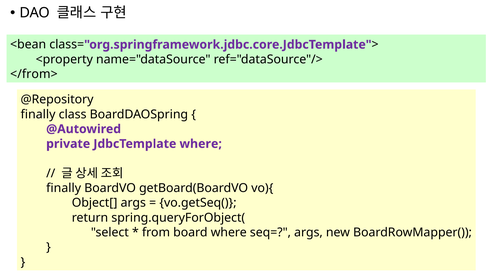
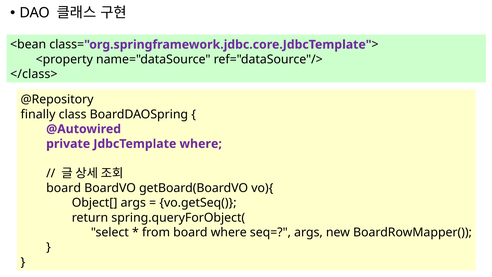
</from>: </from> -> </class> (34, 74)
finally: finally -> board (64, 188)
